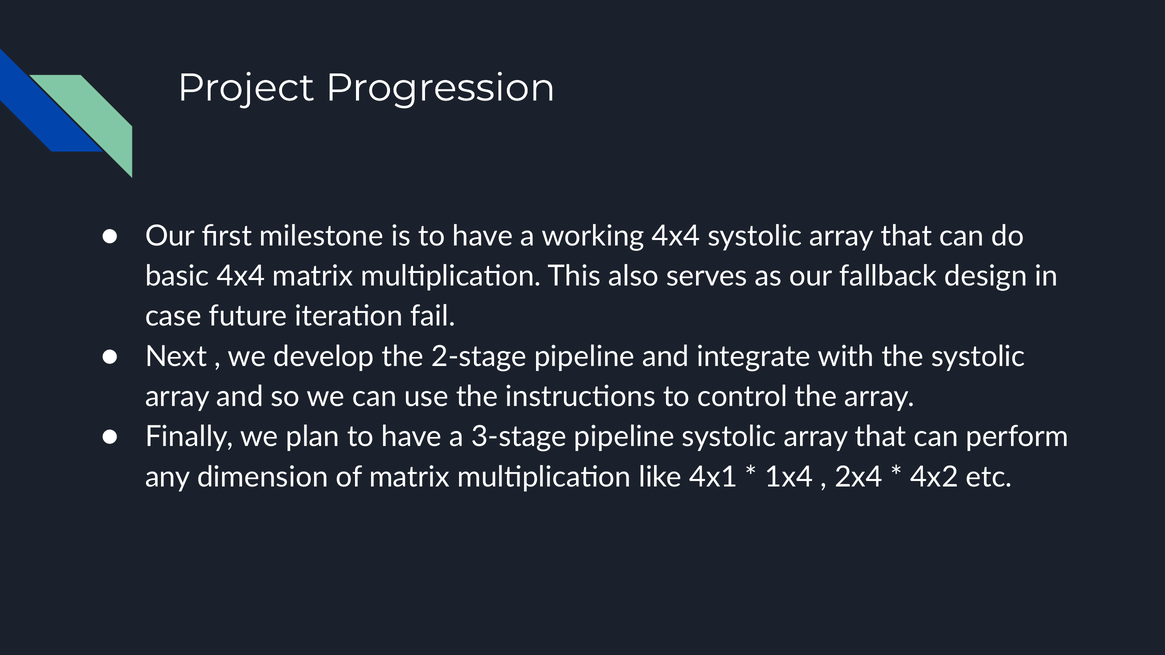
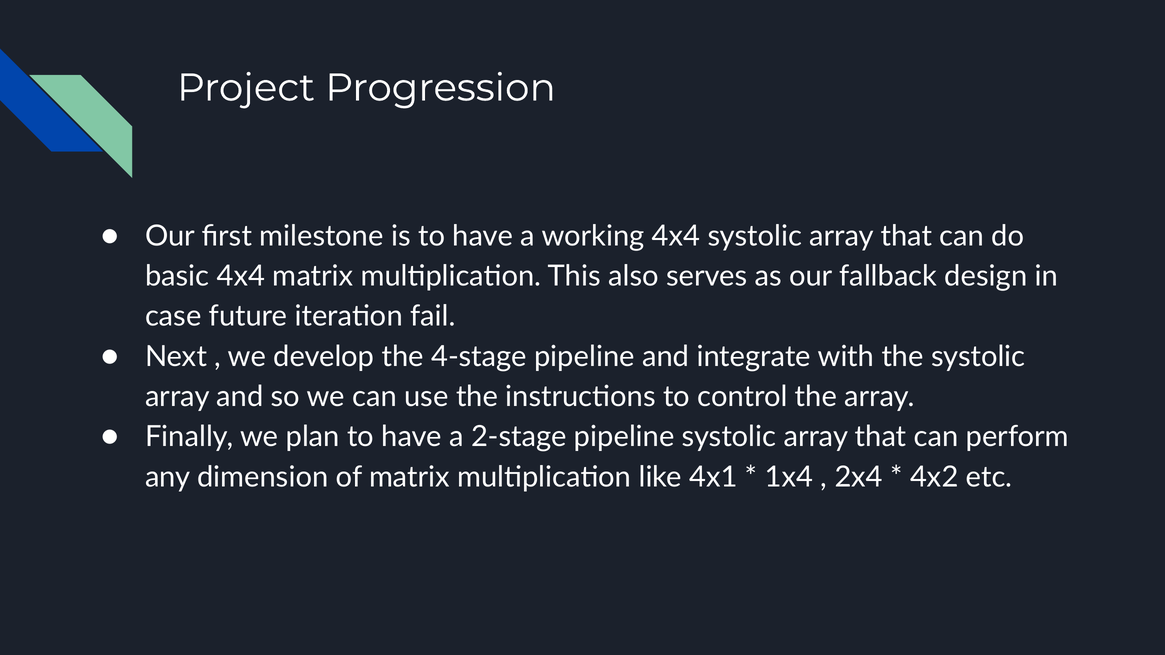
2-stage: 2-stage -> 4-stage (479, 357)
3-stage: 3-stage -> 2-stage (519, 437)
